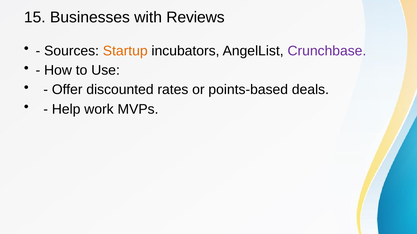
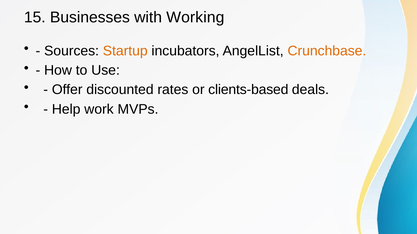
Reviews: Reviews -> Working (195, 18)
Crunchbase colour: purple -> orange (327, 51)
points-based: points-based -> clients-based (248, 90)
